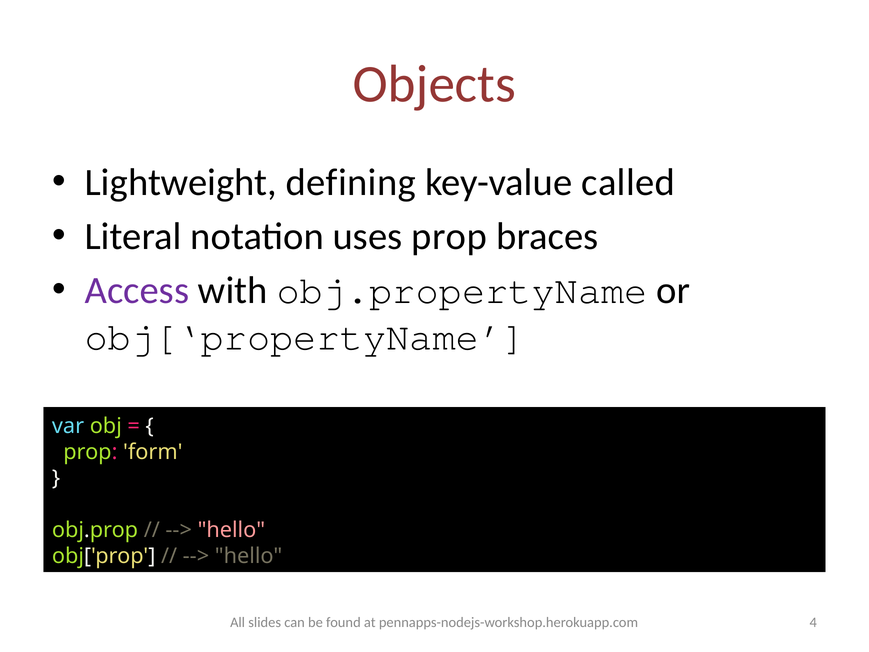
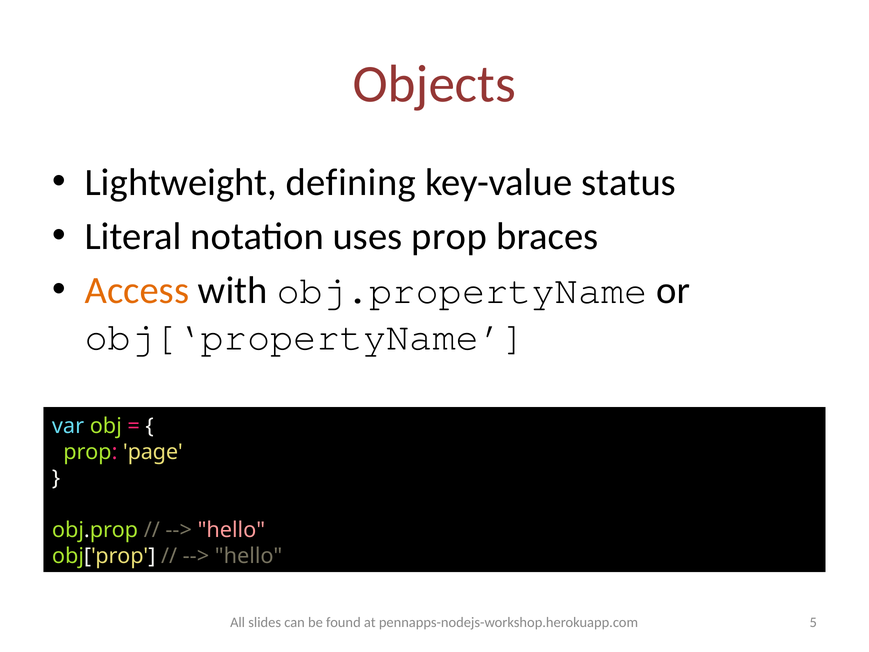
called: called -> status (629, 182)
Access colour: purple -> orange (137, 290)
form: form -> page (153, 452)
4: 4 -> 5 (813, 622)
